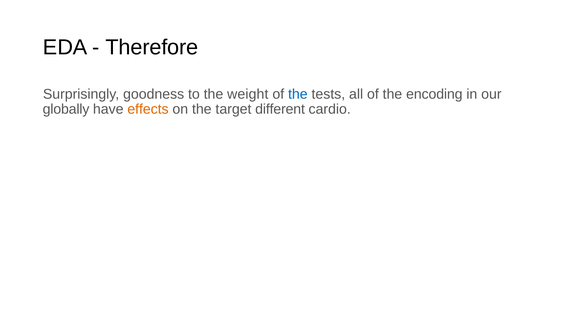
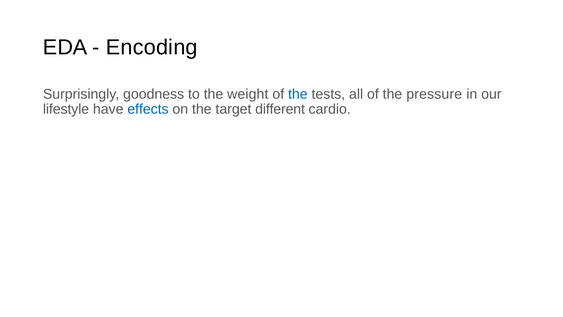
Therefore: Therefore -> Encoding (152, 47)
encoding: encoding -> pressure (434, 94)
globally: globally -> lifestyle (66, 109)
effects colour: orange -> blue (148, 109)
